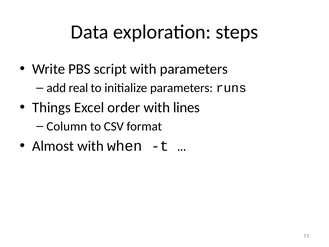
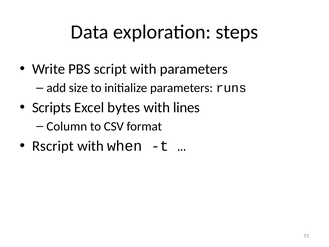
real: real -> size (78, 88)
Things: Things -> Scripts (52, 107)
order: order -> bytes (124, 107)
Almost: Almost -> Rscript (53, 146)
